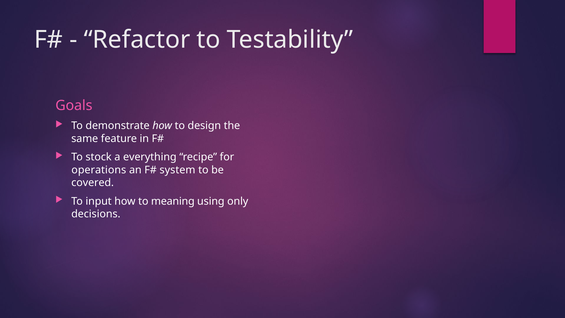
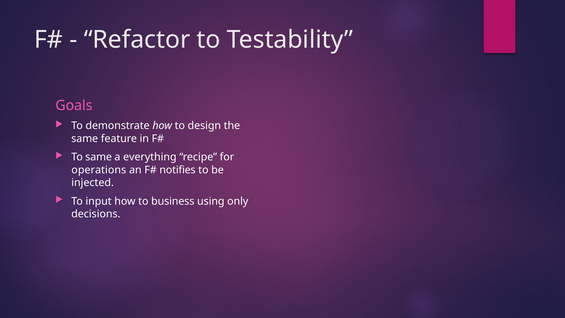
To stock: stock -> same (99, 157)
system: system -> notifies (178, 170)
covered: covered -> injected (93, 182)
meaning: meaning -> business (173, 201)
